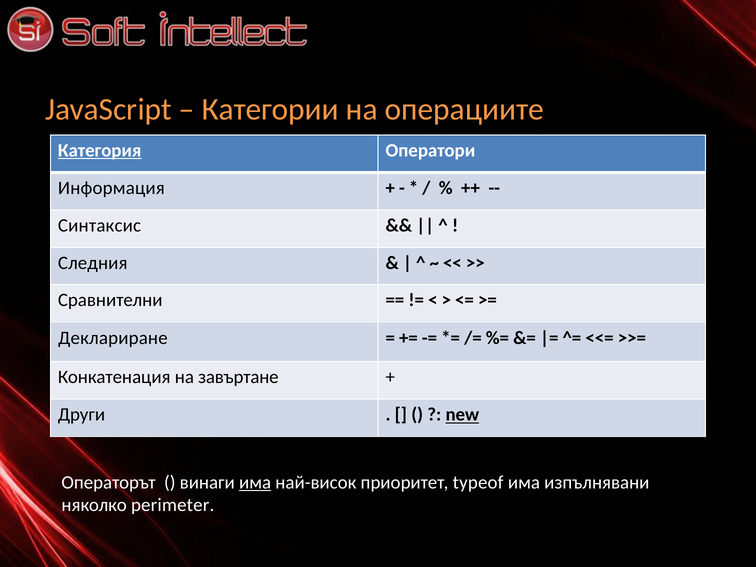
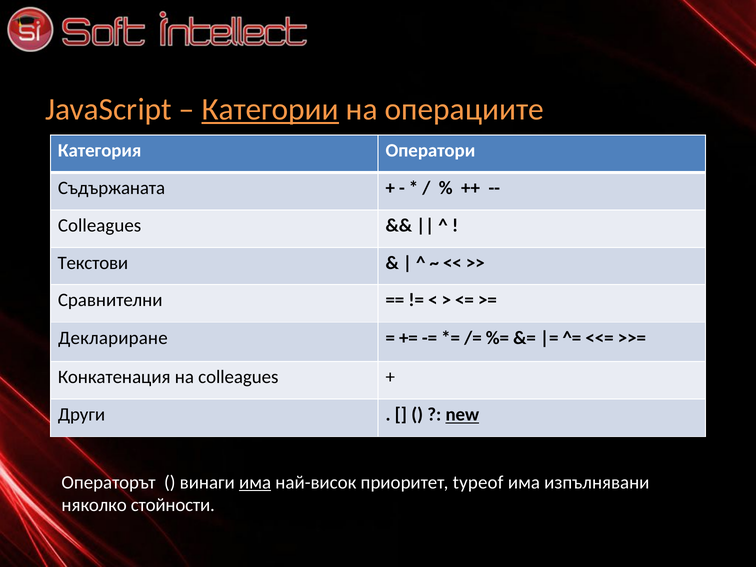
Категории underline: none -> present (270, 110)
Категория underline: present -> none (100, 150)
Информация: Информация -> Съдържаната (112, 188)
Синтаксис: Синтаксис -> Colleagues (100, 226)
Следния: Следния -> Текстови (93, 263)
на завъртане: завъртане -> colleagues (238, 377)
perimeter: perimeter -> стойности (173, 505)
